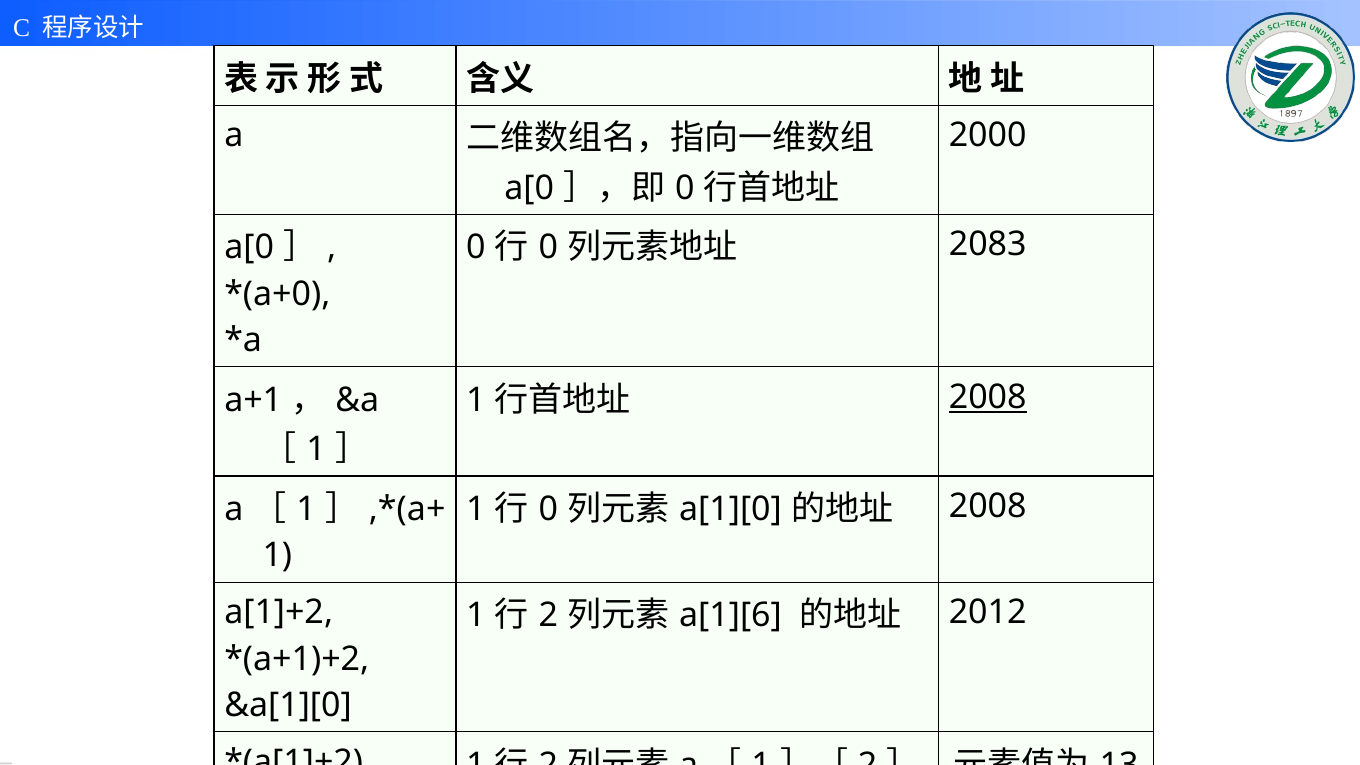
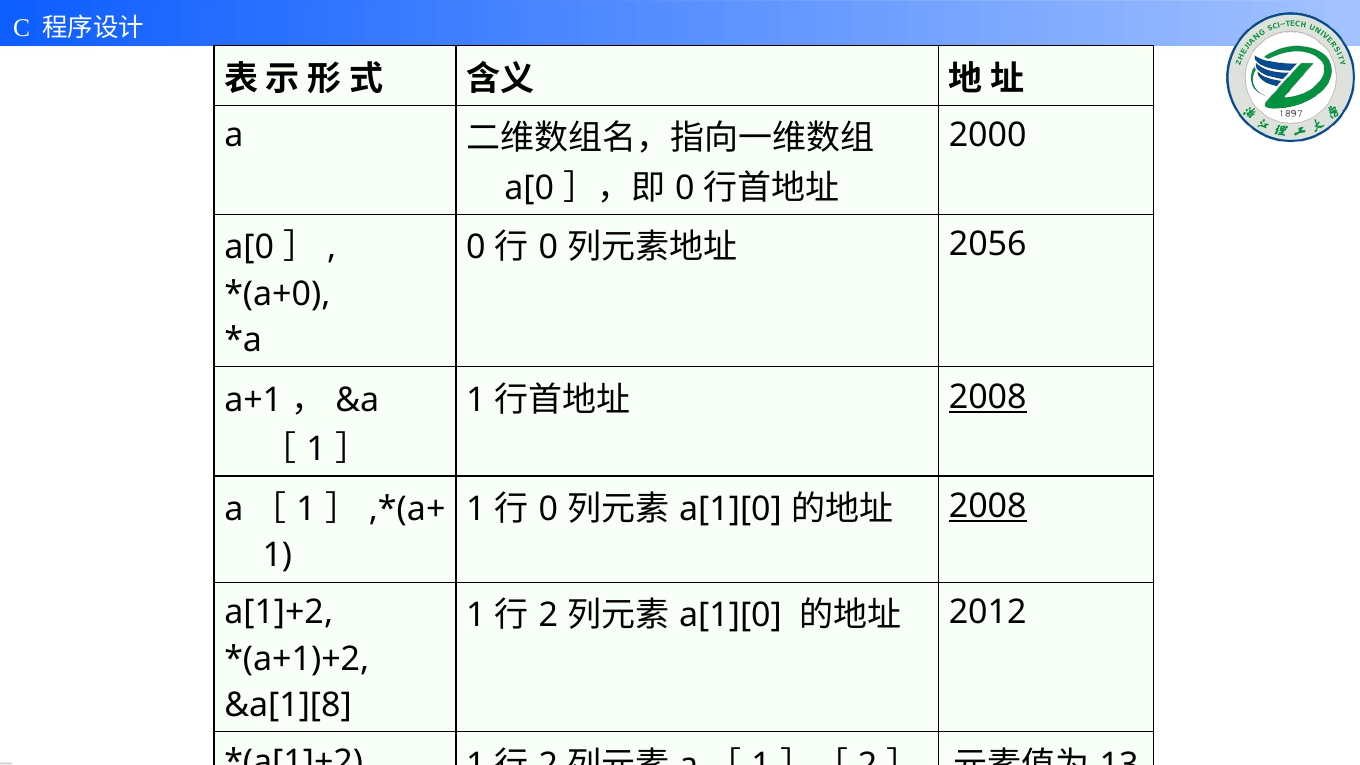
2083: 2083 -> 2056 (988, 245)
2008 underline: none -> present (988, 506)
a[1][6: a[1][6 -> a[1][0 (730, 615)
&a[1][0: &a[1][0 -> &a[1][8 (288, 705)
